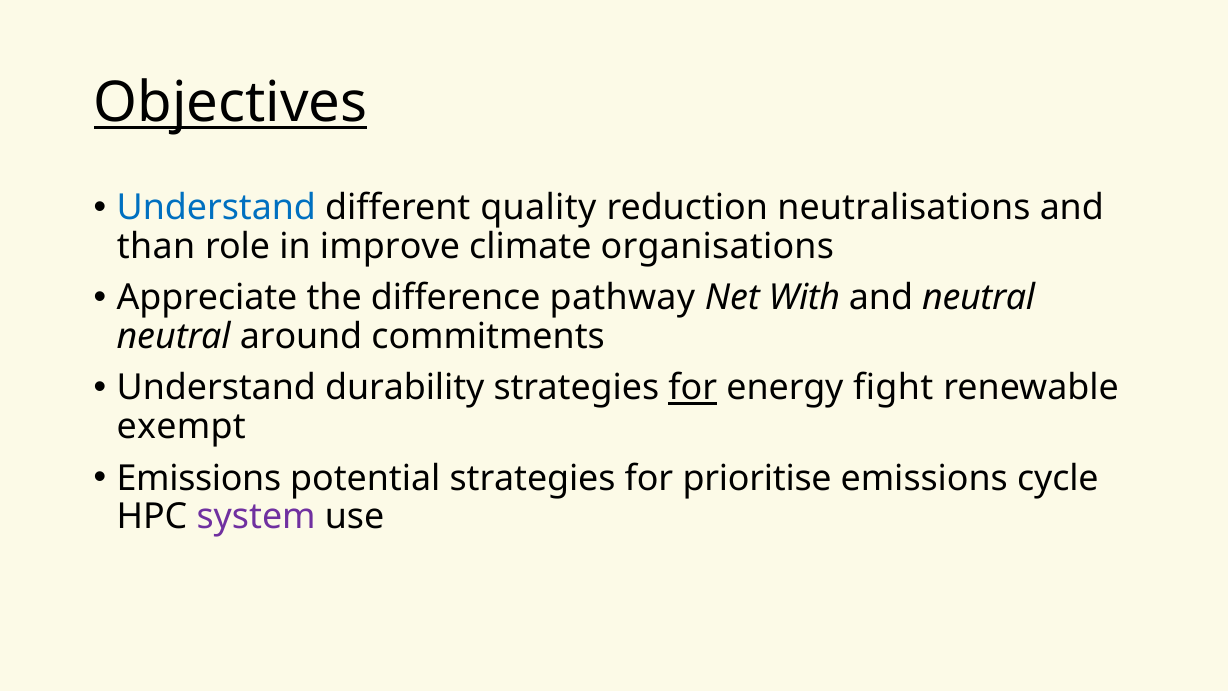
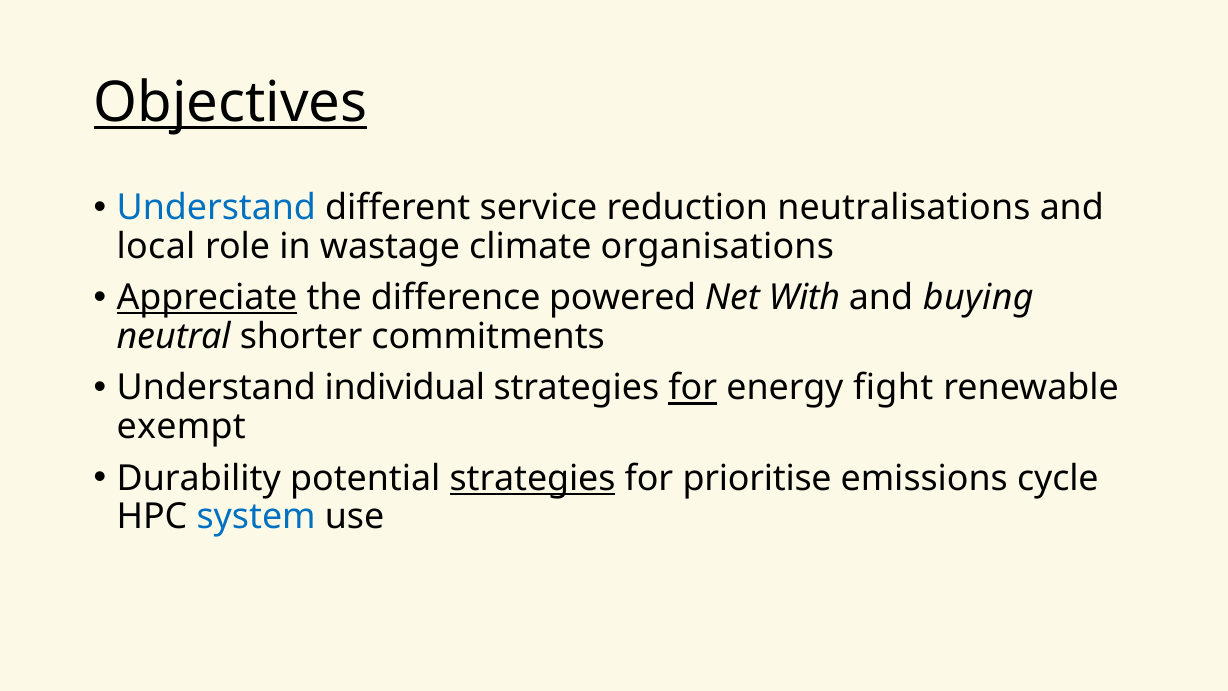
quality: quality -> service (538, 208)
than: than -> local (156, 246)
improve: improve -> wastage (390, 246)
Appreciate underline: none -> present (207, 298)
pathway: pathway -> powered (623, 298)
and neutral: neutral -> buying (978, 298)
around: around -> shorter (301, 336)
durability: durability -> individual (405, 388)
Emissions: Emissions -> Durability (199, 478)
strategies underline: none -> present (533, 478)
system colour: purple -> blue (256, 517)
